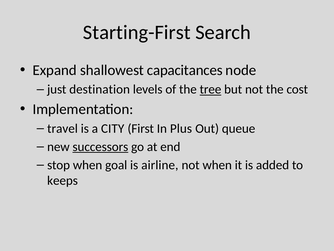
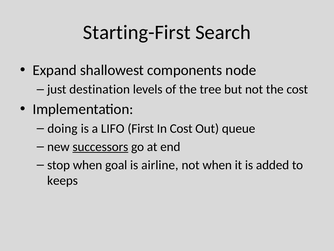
capacitances: capacitances -> components (185, 70)
tree underline: present -> none (210, 89)
travel: travel -> doing (62, 128)
CITY: CITY -> LIFO (113, 128)
In Plus: Plus -> Cost (181, 128)
